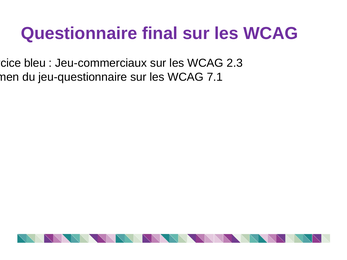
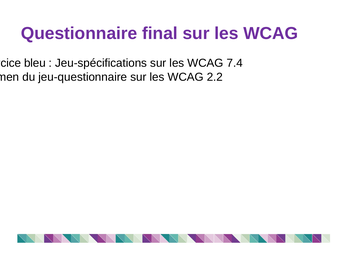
Jeu-commerciaux: Jeu-commerciaux -> Jeu-spécifications (101, 63)
2.3: 2.3 -> 7.4 (235, 63)
7.1: 7.1 -> 2.2 (215, 77)
